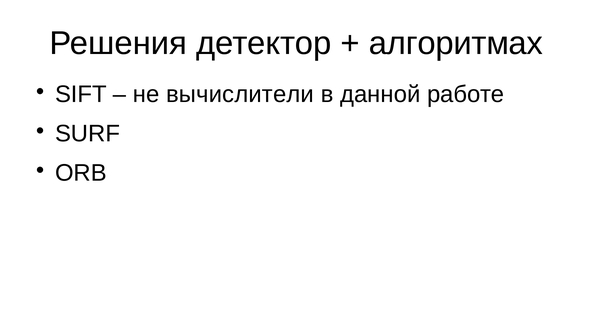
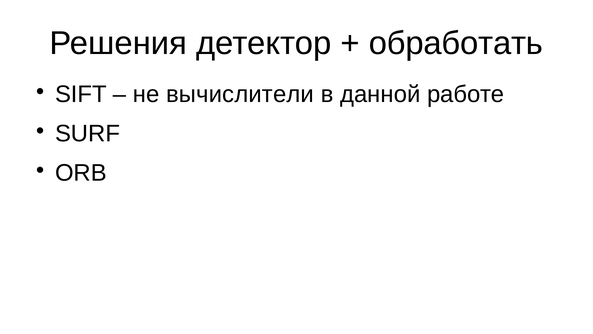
алгоритмах: алгоритмах -> обработать (456, 43)
